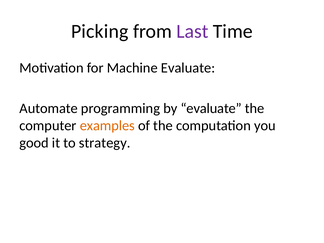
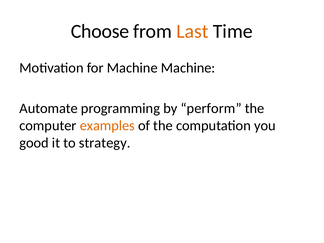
Picking: Picking -> Choose (100, 31)
Last colour: purple -> orange (192, 31)
Machine Evaluate: Evaluate -> Machine (188, 68)
by evaluate: evaluate -> perform (211, 108)
